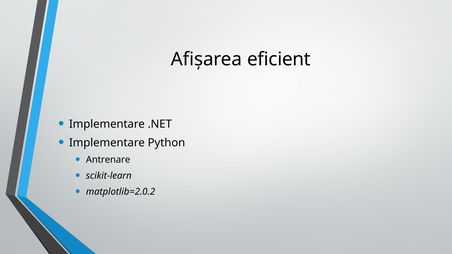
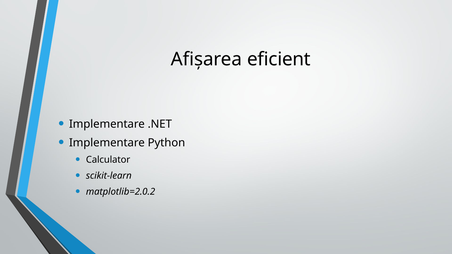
Antrenare: Antrenare -> Calculator (108, 160)
